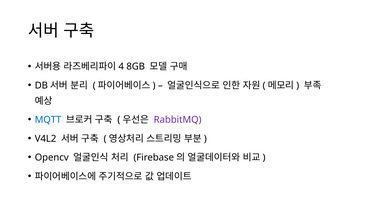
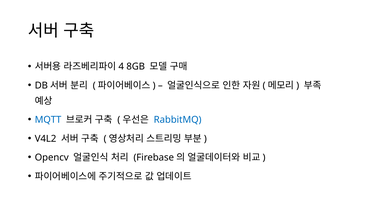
RabbitMQ colour: purple -> blue (178, 120)
